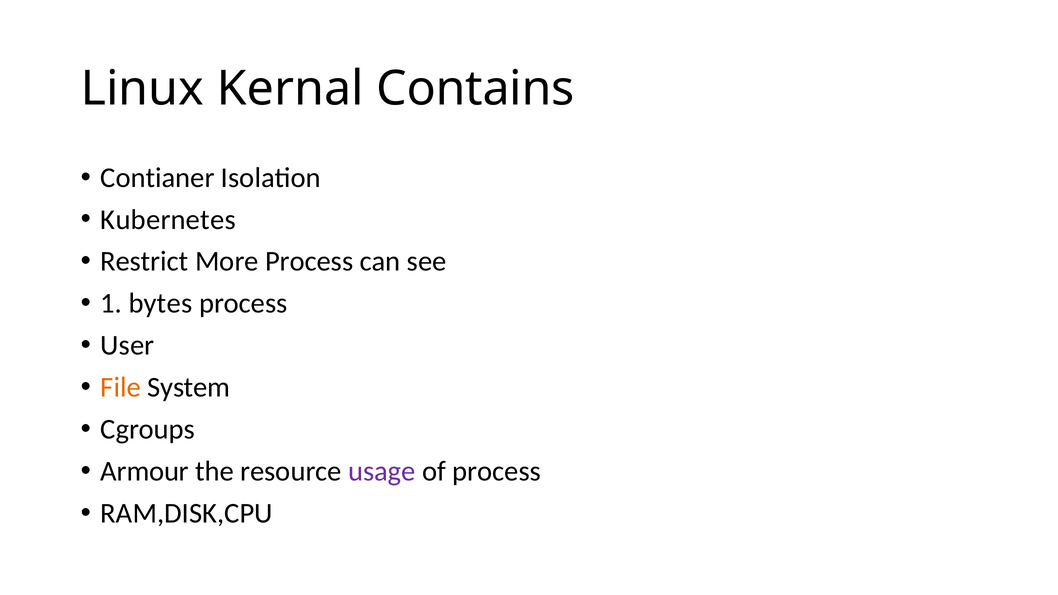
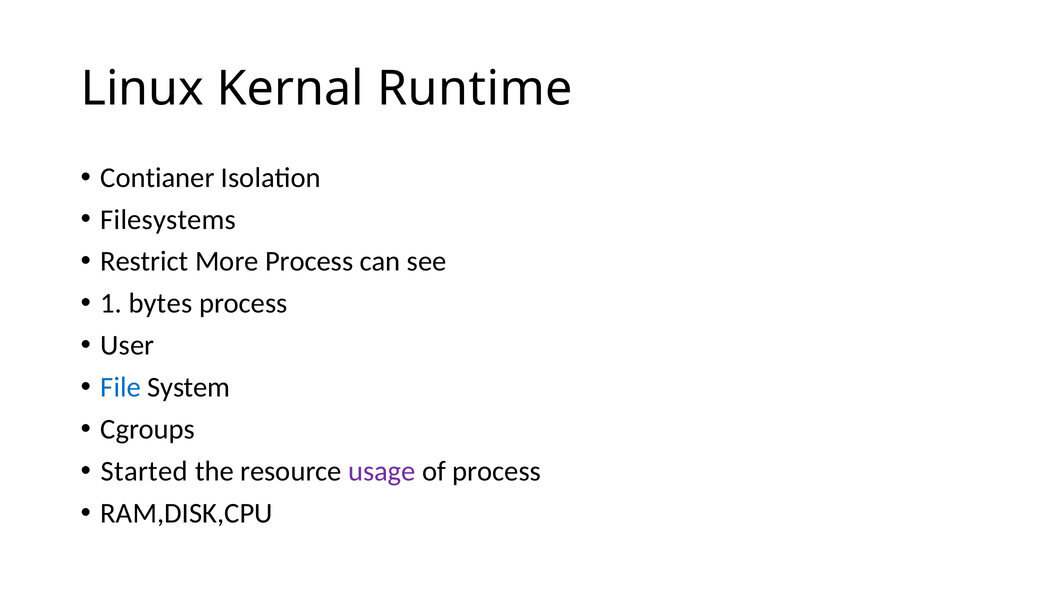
Contains: Contains -> Runtime (475, 89)
Kubernetes: Kubernetes -> Filesystems (168, 220)
File colour: orange -> blue (121, 387)
Armour: Armour -> Started (144, 471)
